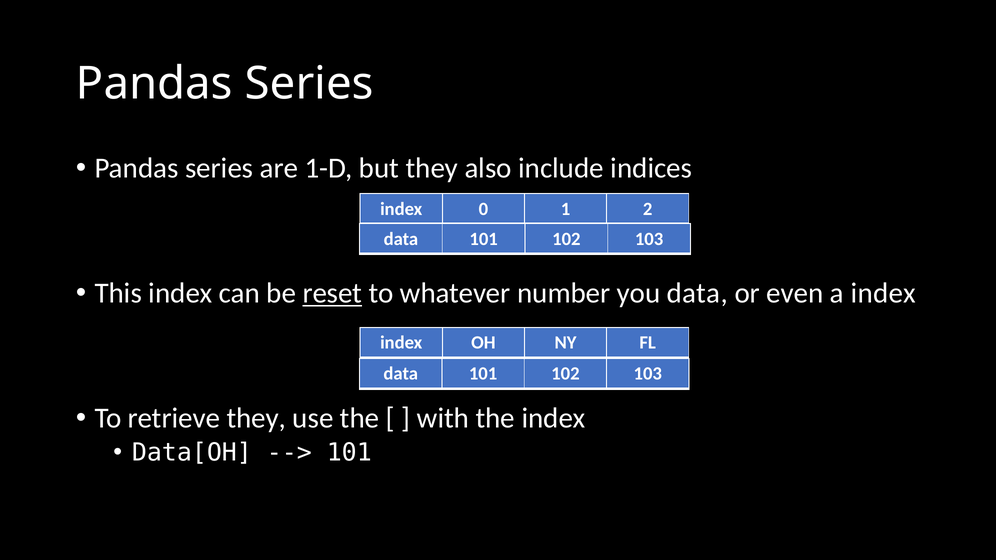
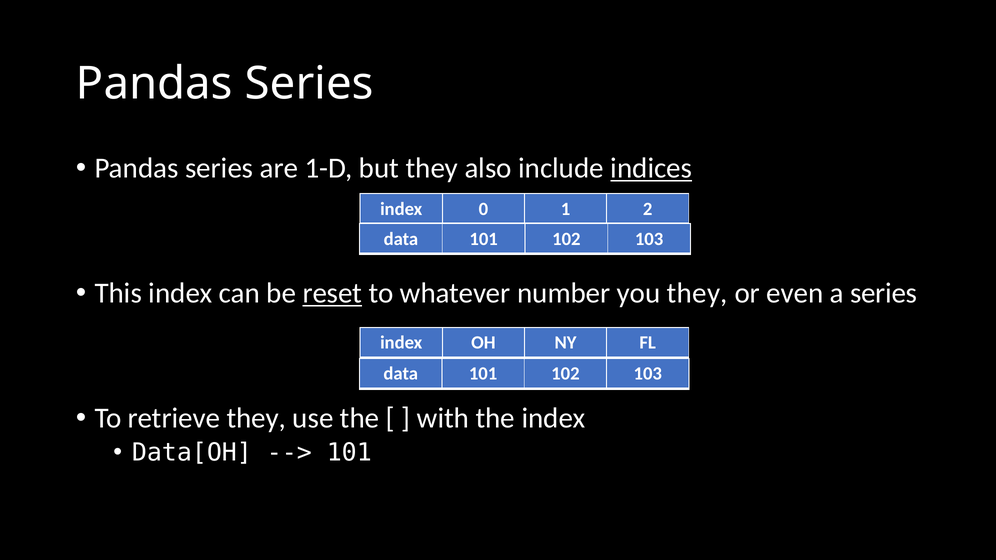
indices underline: none -> present (651, 168)
you data: data -> they (697, 293)
a index: index -> series (884, 293)
